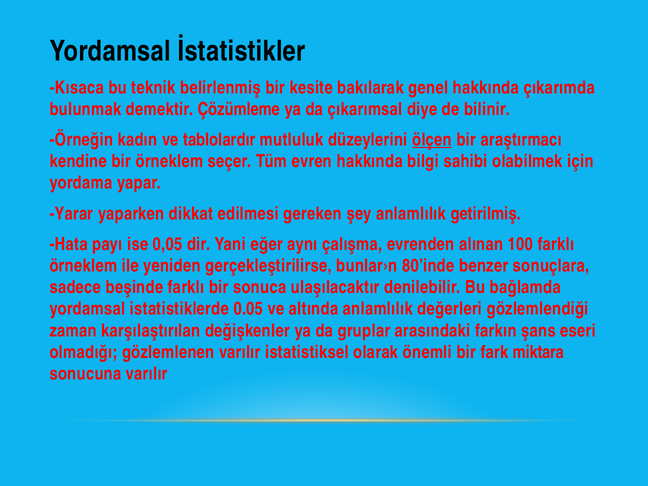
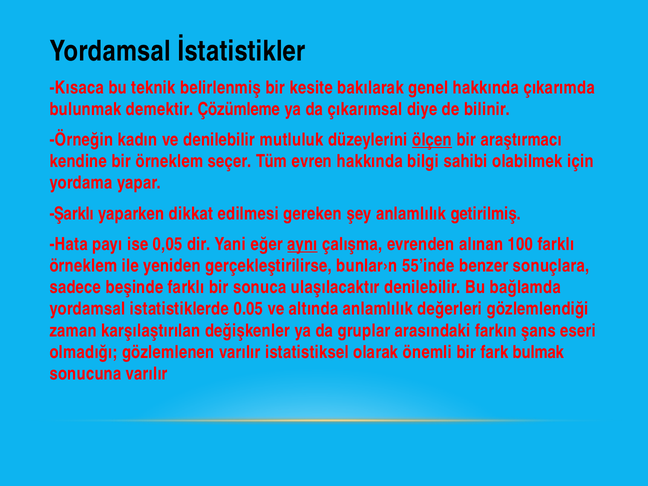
ve tablolardır: tablolardır -> denilebilir (219, 140)
Yarar: Yarar -> Şarklı (72, 214)
aynı underline: none -> present (302, 244)
80’inde: 80’inde -> 55’inde (428, 266)
miktara: miktara -> bulmak (538, 352)
